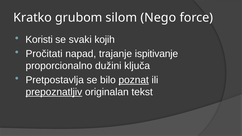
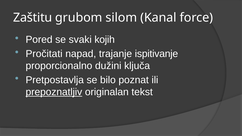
Kratko: Kratko -> Zaštitu (33, 18)
Nego: Nego -> Kanal (158, 18)
Koristi: Koristi -> Pored (39, 40)
poznat underline: present -> none (134, 80)
